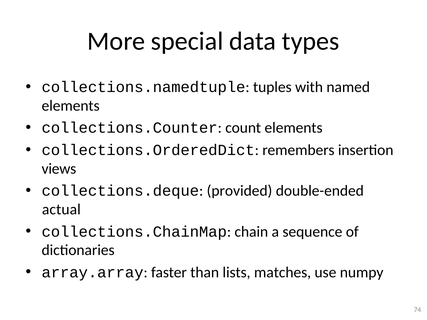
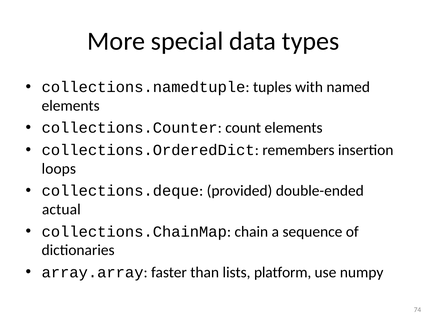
views: views -> loops (59, 169)
matches: matches -> platform (283, 273)
